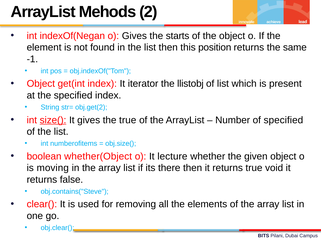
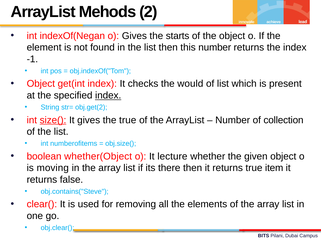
this position: position -> number (215, 48)
the same: same -> index (295, 48)
iterator: iterator -> checks (143, 84)
llistobj: llistobj -> would (190, 84)
index underline: none -> present (108, 96)
of specified: specified -> collection (284, 120)
void: void -> item (274, 169)
